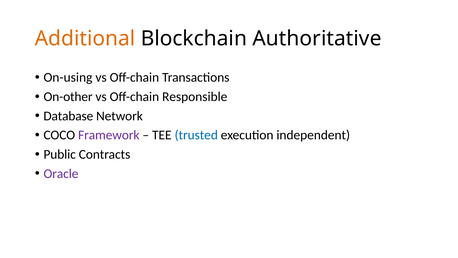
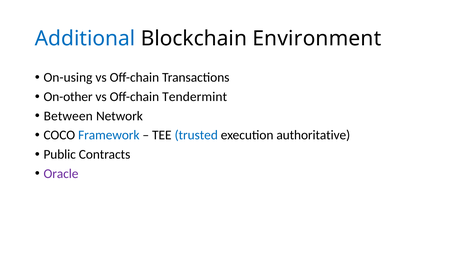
Additional colour: orange -> blue (85, 38)
Authoritative: Authoritative -> Environment (317, 38)
Responsible: Responsible -> Tendermint (195, 97)
Database: Database -> Between (68, 116)
Framework colour: purple -> blue (109, 135)
independent: independent -> authoritative (313, 135)
